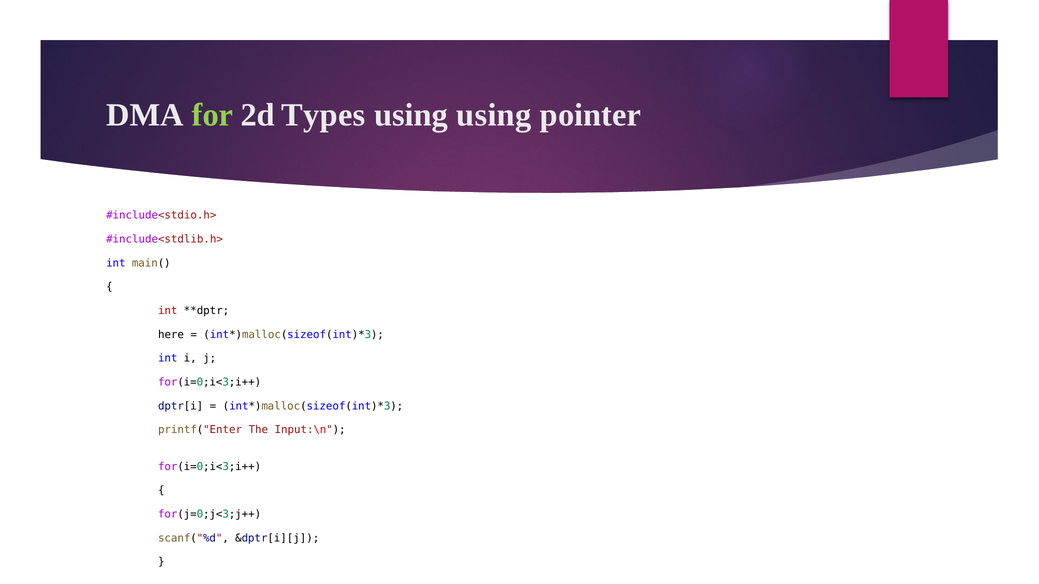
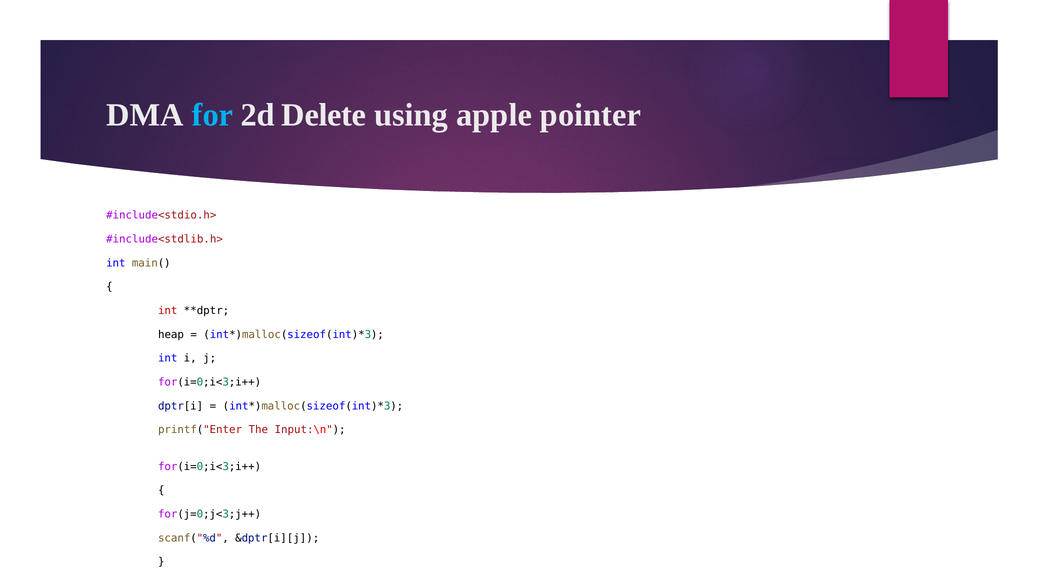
for colour: light green -> light blue (212, 115)
Types: Types -> Delete (324, 115)
using using: using -> apple (494, 115)
here: here -> heap (171, 335)
